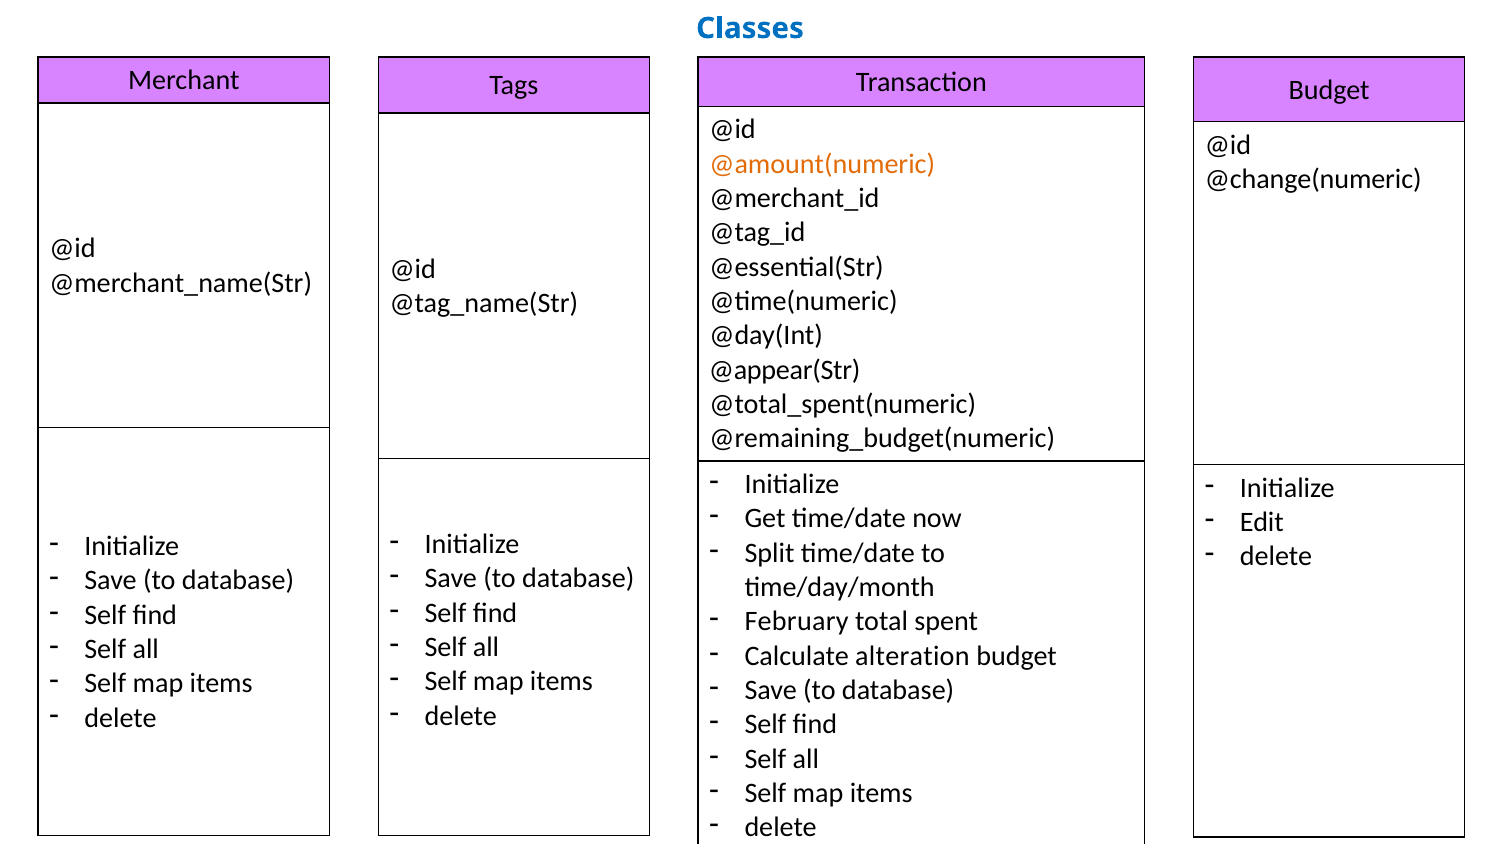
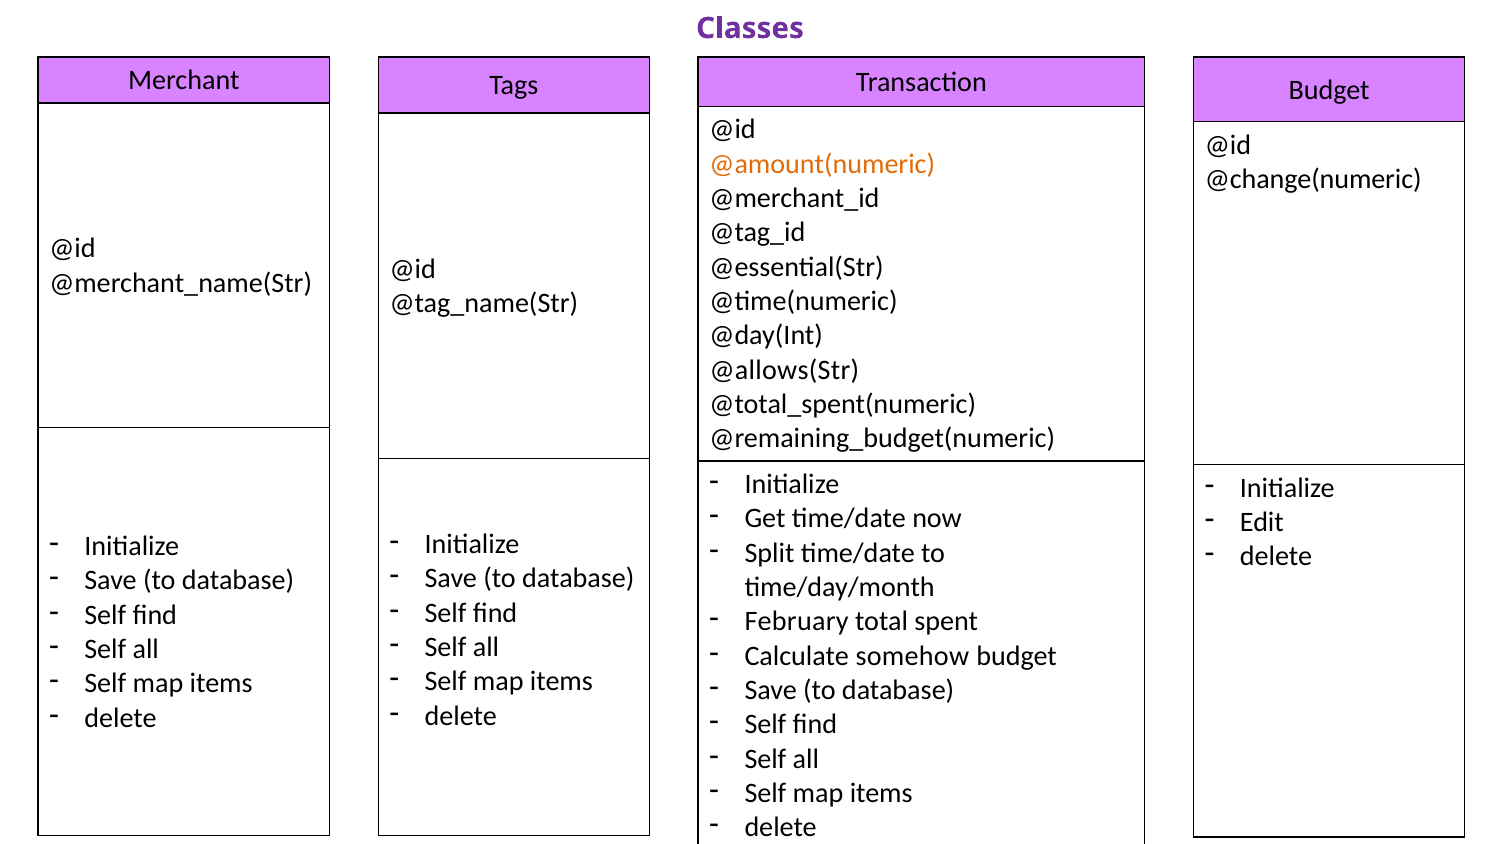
Classes colour: blue -> purple (750, 28)
@appear(Str: @appear(Str -> @allows(Str (784, 370)
alteration: alteration -> somehow (912, 656)
